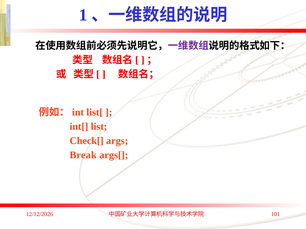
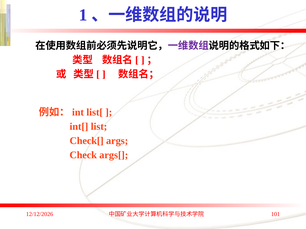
Break: Break -> Check (83, 155)
